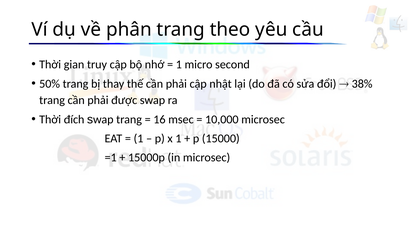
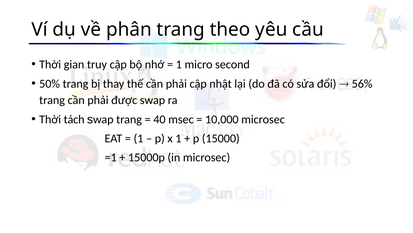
38%: 38% -> 56% (362, 83)
đích: đích -> tách (74, 119)
16: 16 -> 40 (159, 119)
